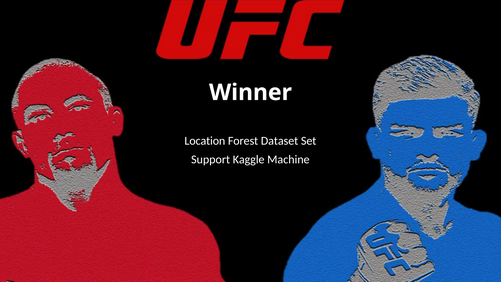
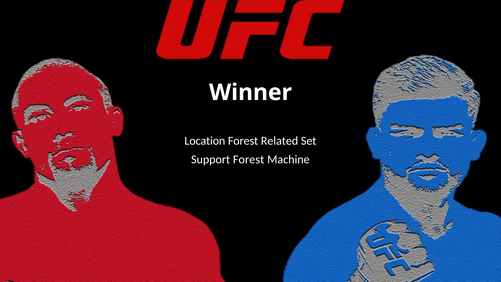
Dataset: Dataset -> Related (280, 141)
Support Kaggle: Kaggle -> Forest (249, 159)
